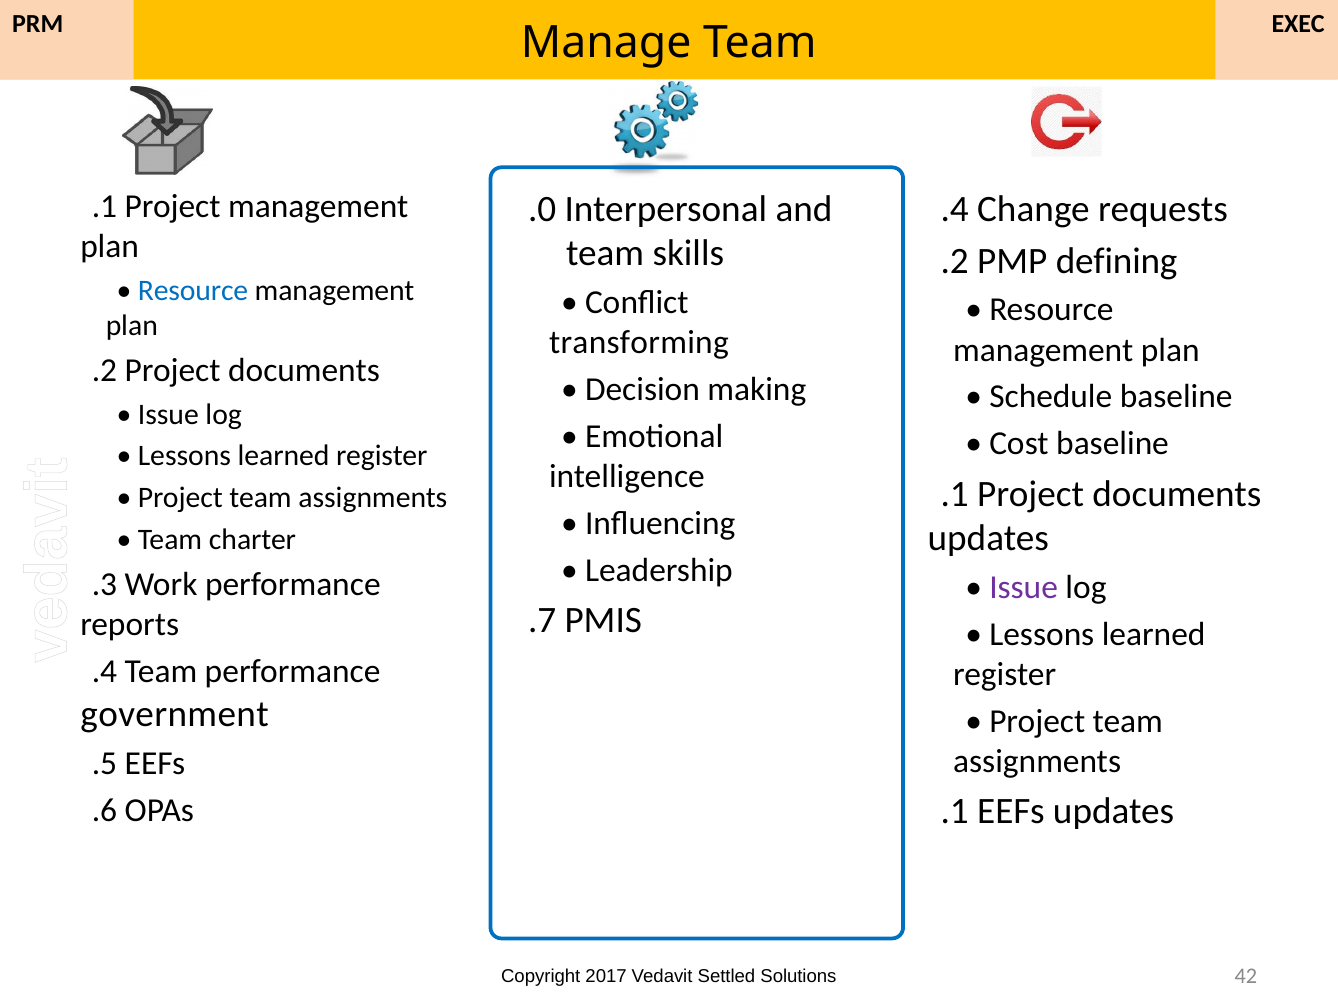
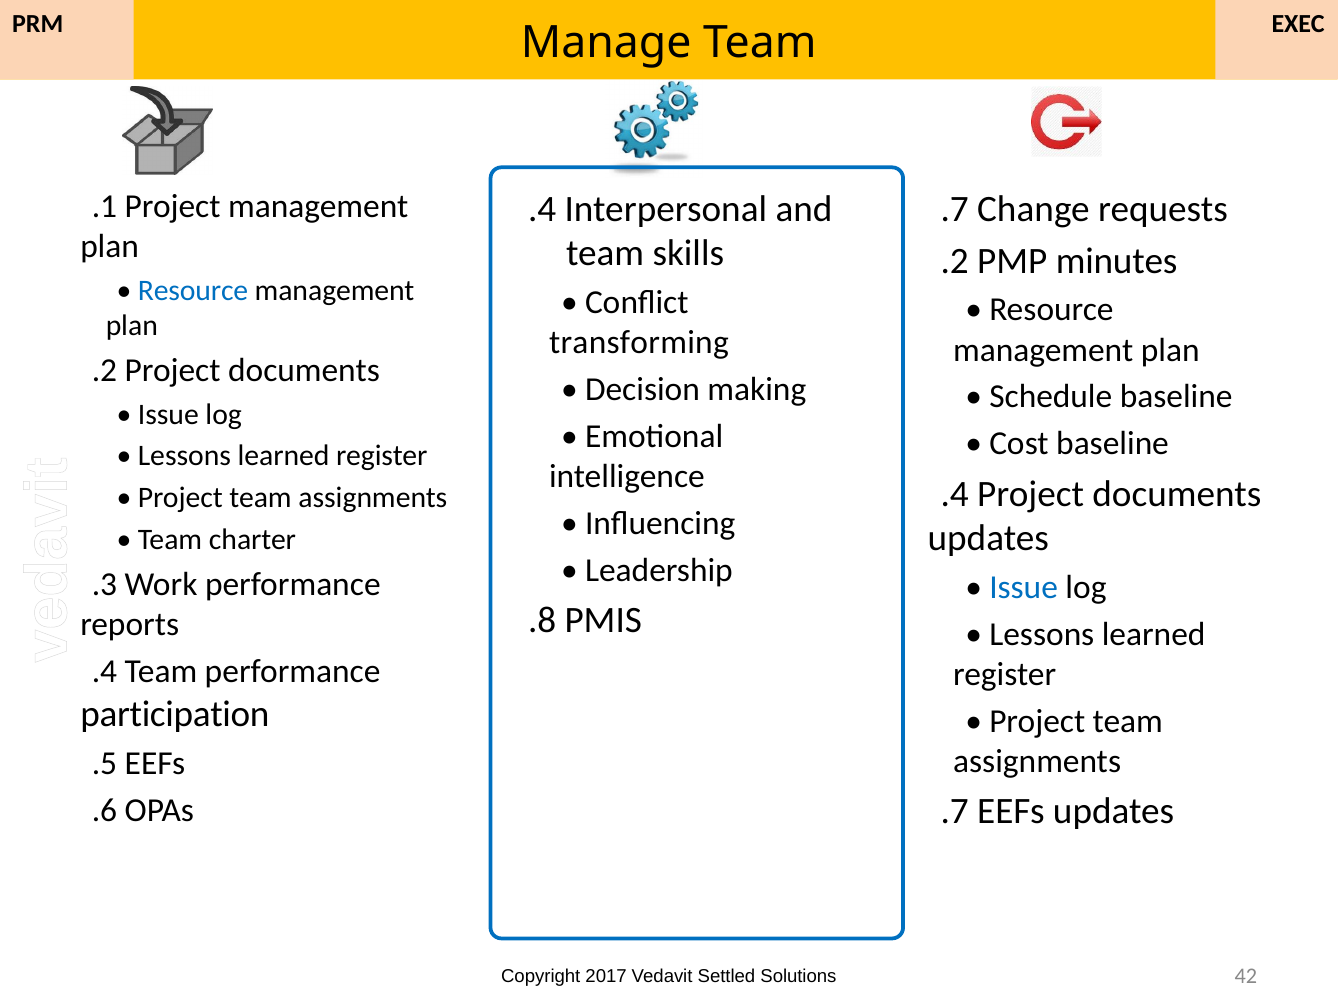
.0: .0 -> .4 (542, 209)
.4: .4 -> .7 (955, 209)
defining: defining -> minutes (1117, 261)
.1: .1 -> .4 (955, 494)
Issue colour: purple -> blue (1024, 587)
.7: .7 -> .8 (542, 620)
government: government -> participation (175, 714)
.1: .1 -> .7 (955, 811)
